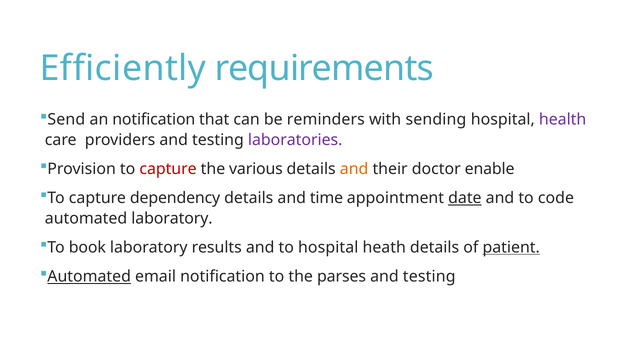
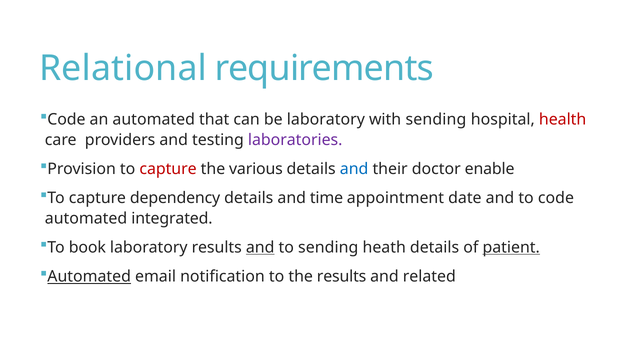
Efficiently: Efficiently -> Relational (123, 68)
Send: Send -> Code (66, 119)
an notification: notification -> automated (154, 119)
be reminders: reminders -> laboratory (326, 119)
health colour: purple -> red (563, 119)
and colour: orange -> blue (354, 169)
date underline: present -> none (465, 198)
automated laboratory: laboratory -> integrated (172, 218)
and underline: none -> present (260, 247)
to hospital: hospital -> sending (328, 247)
the parses: parses -> results (342, 276)
testing: testing -> related (429, 276)
